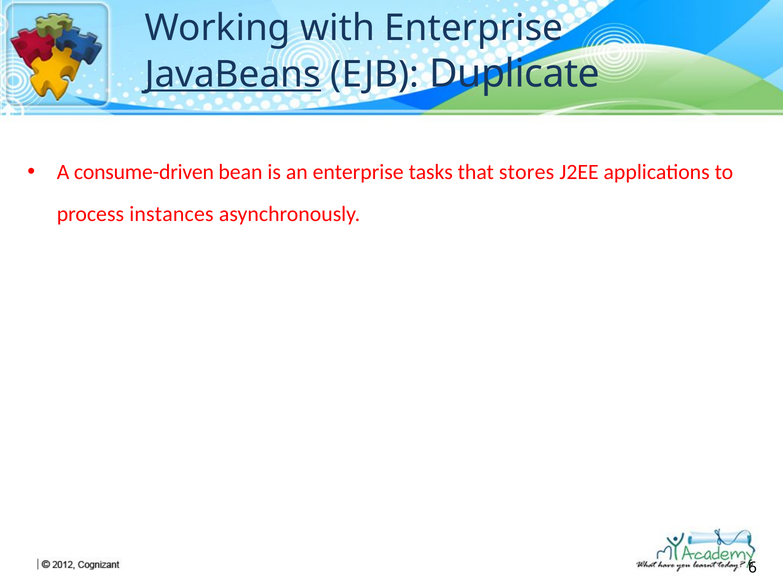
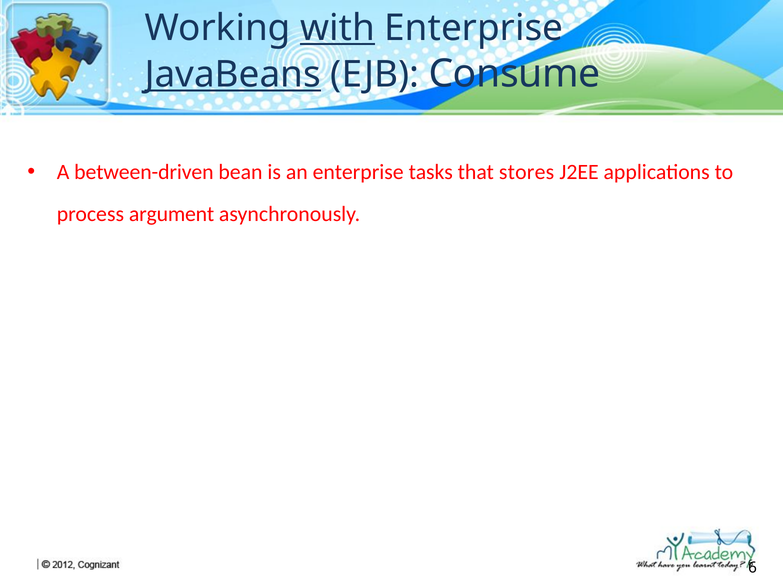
with underline: none -> present (338, 28)
Duplicate: Duplicate -> Consume (515, 74)
consume-driven: consume-driven -> between-driven (144, 172)
instances: instances -> argument (172, 214)
